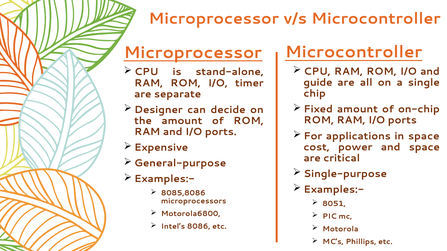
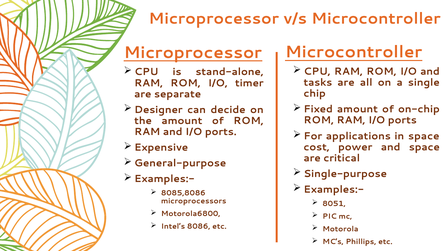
guide: guide -> tasks (318, 83)
